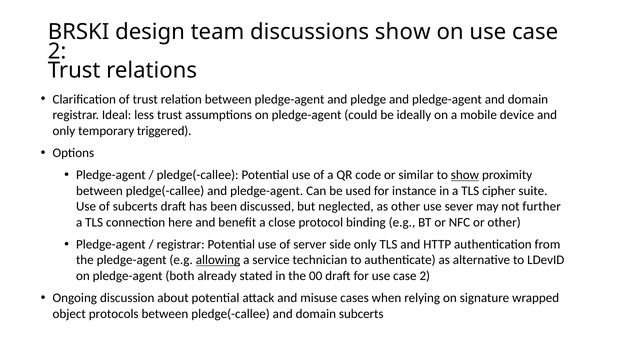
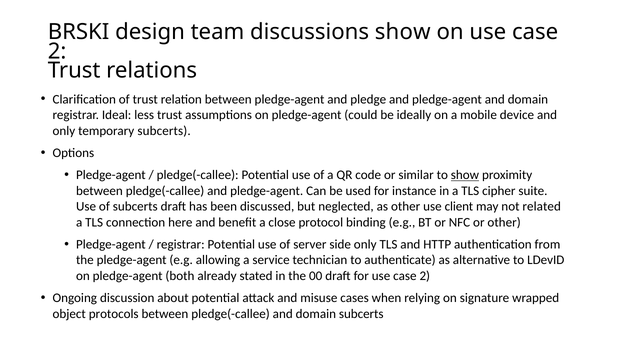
temporary triggered: triggered -> subcerts (164, 131)
sever: sever -> client (459, 206)
further: further -> related (542, 206)
allowing underline: present -> none (218, 260)
